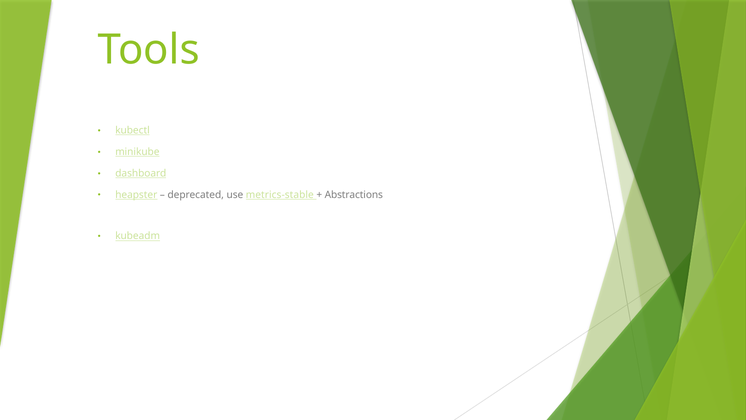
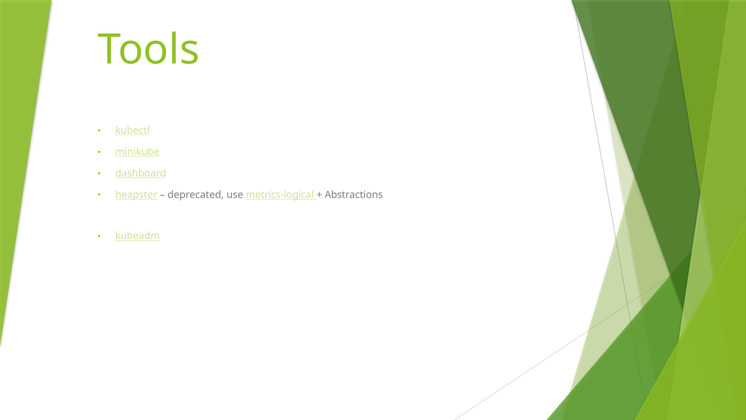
metrics-stable: metrics-stable -> metrics-logical (280, 194)
